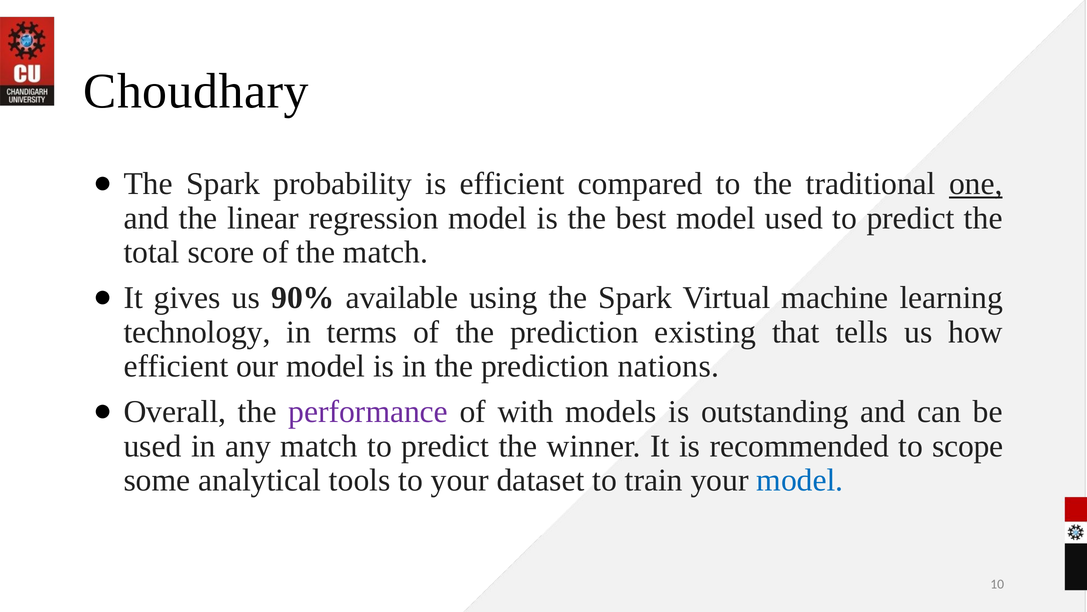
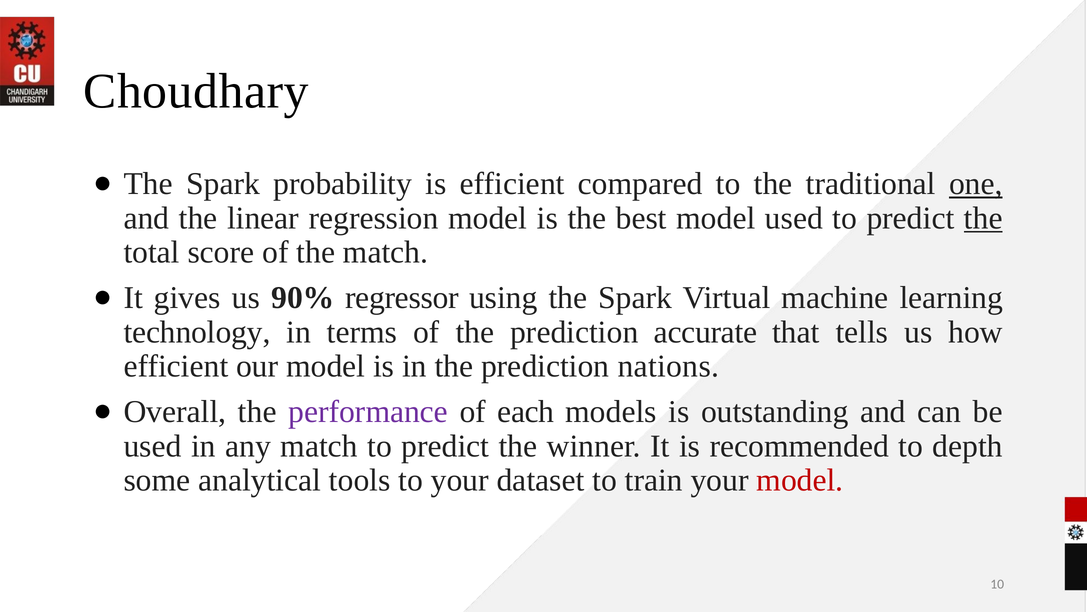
the underline: none -> present (983, 218)
available: available -> regressor (402, 298)
existing: existing -> accurate (705, 332)
with: with -> each (526, 411)
scope: scope -> depth (968, 446)
model colour: blue -> red (800, 480)
